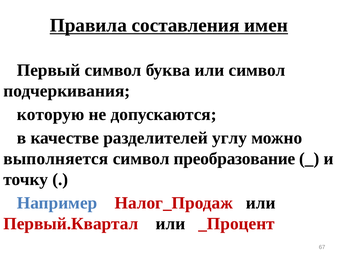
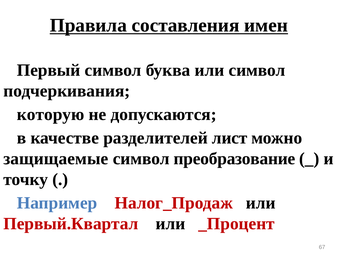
углу: углу -> лист (230, 138)
выполняется: выполняется -> защищаемые (56, 159)
